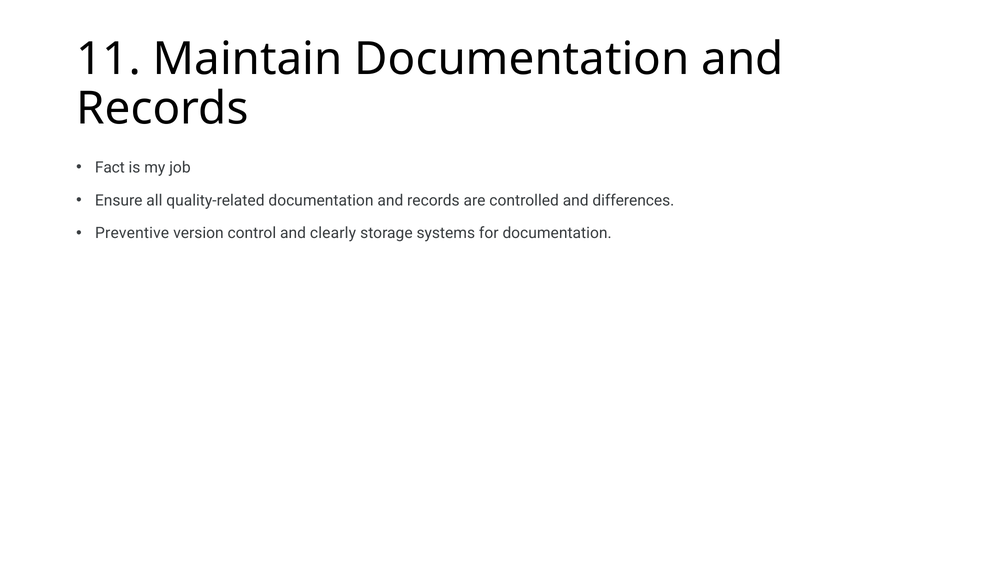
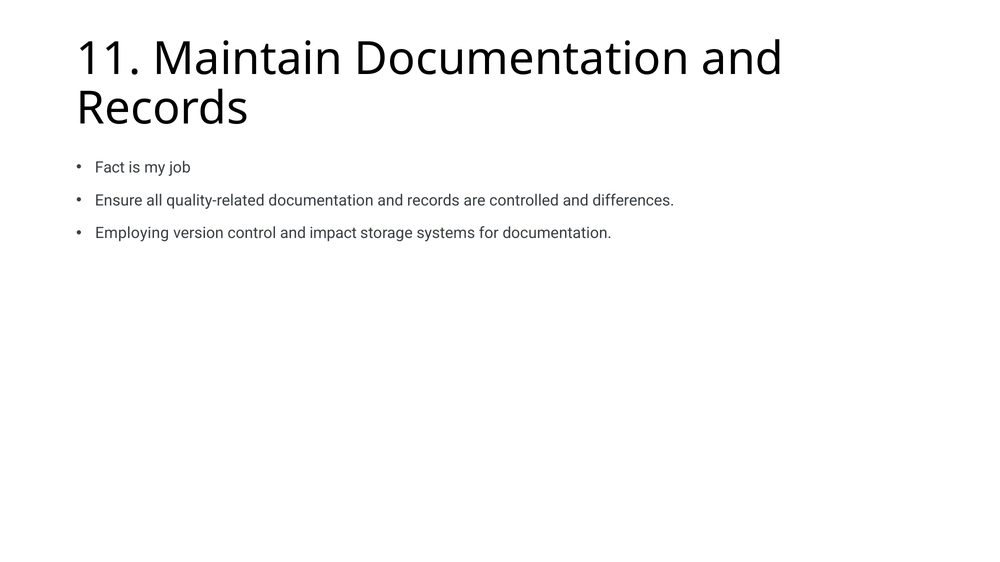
Preventive: Preventive -> Employing (132, 234)
clearly: clearly -> impact (333, 234)
